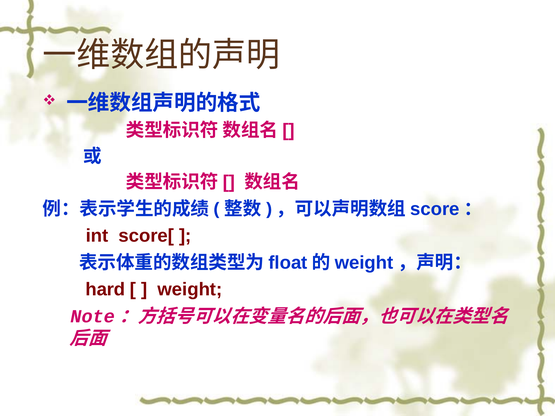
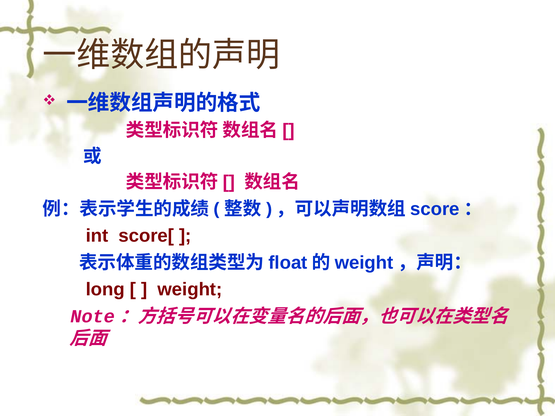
hard: hard -> long (105, 290)
